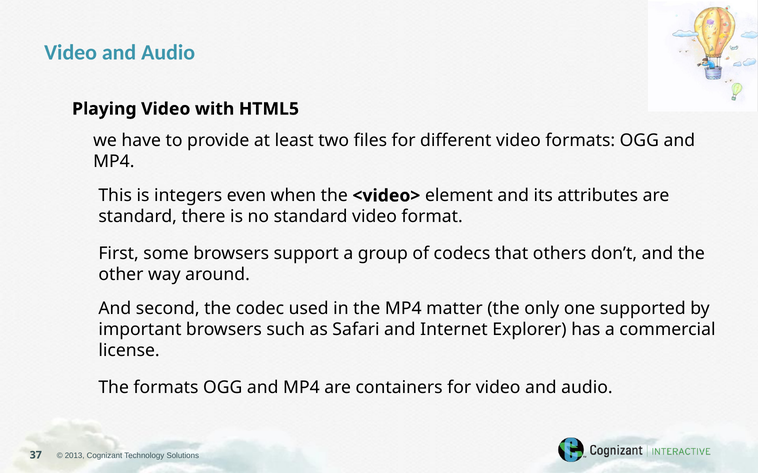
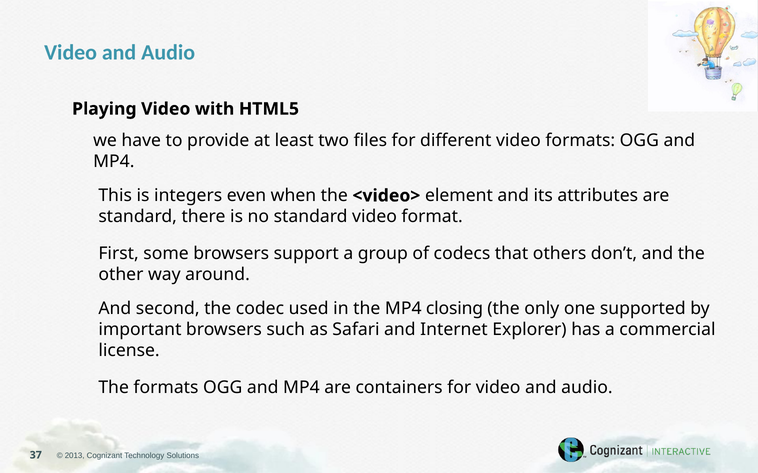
matter: matter -> closing (455, 309)
